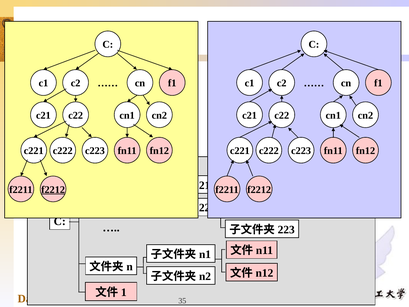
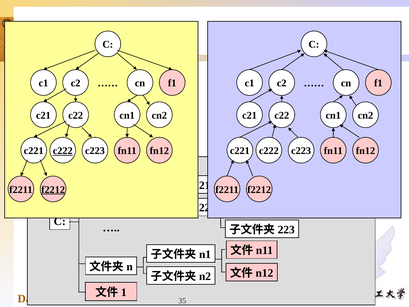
c222 underline: none -> present (63, 151)
